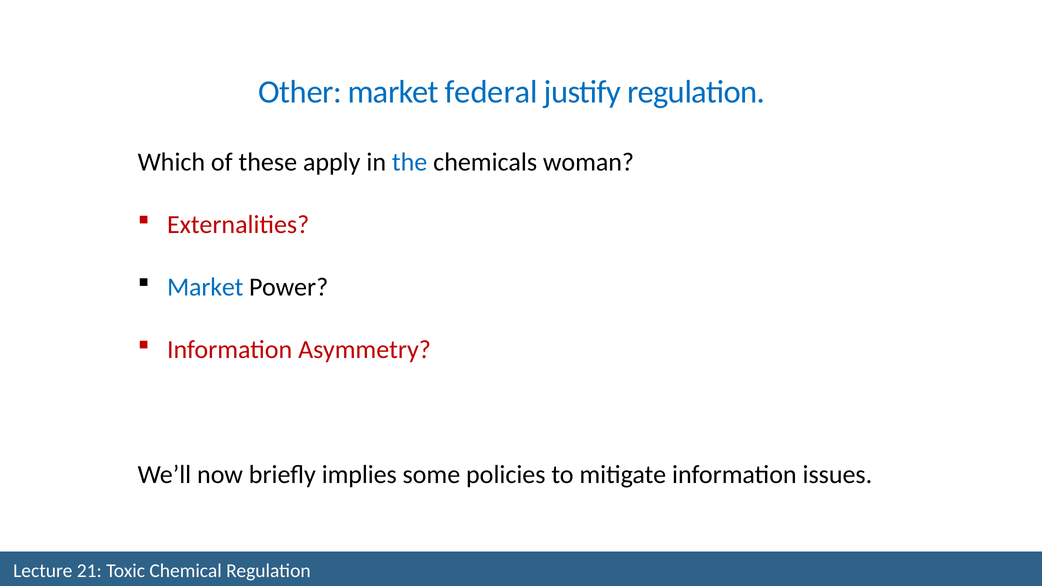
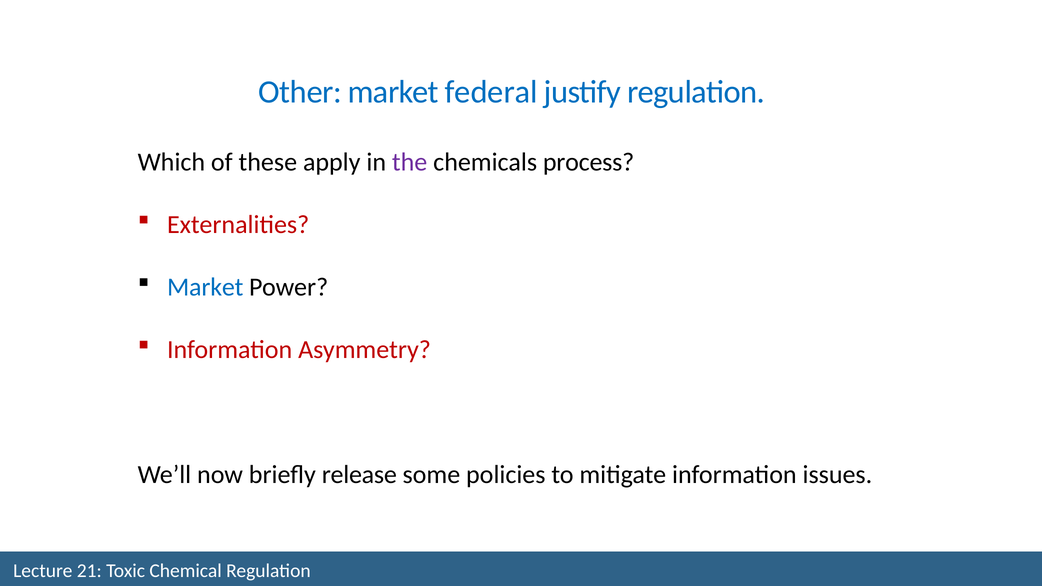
the colour: blue -> purple (410, 162)
woman: woman -> process (589, 162)
implies: implies -> release (359, 475)
